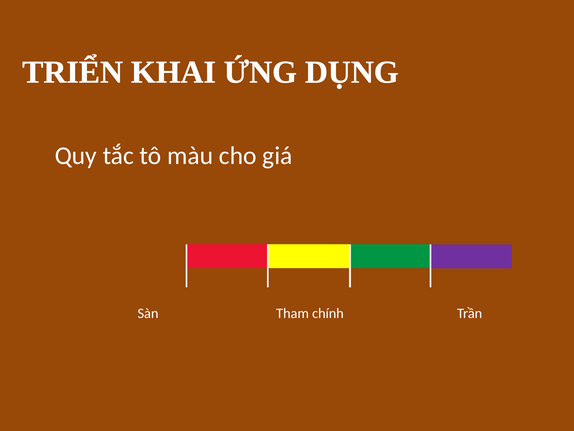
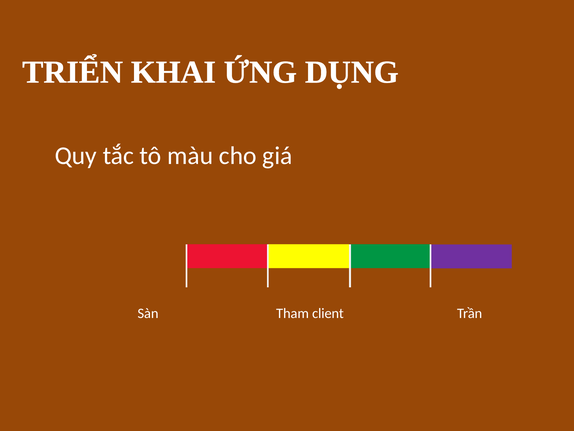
chính: chính -> client (328, 313)
